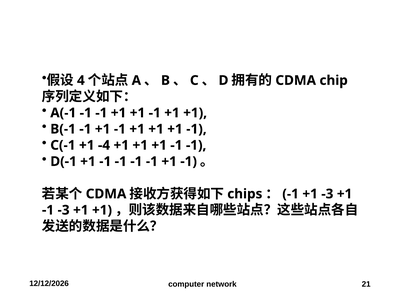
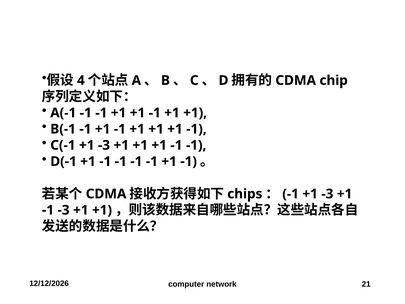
C(-1 +1 -4: -4 -> -3 (104, 145)
